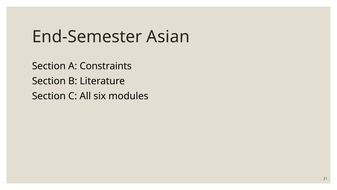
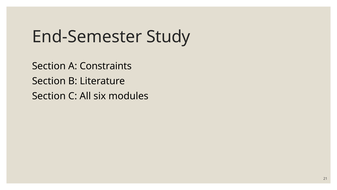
Asian: Asian -> Study (168, 37)
